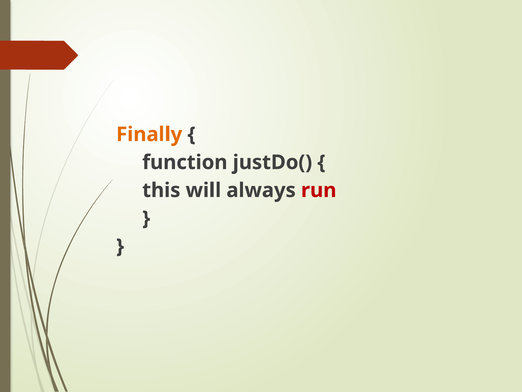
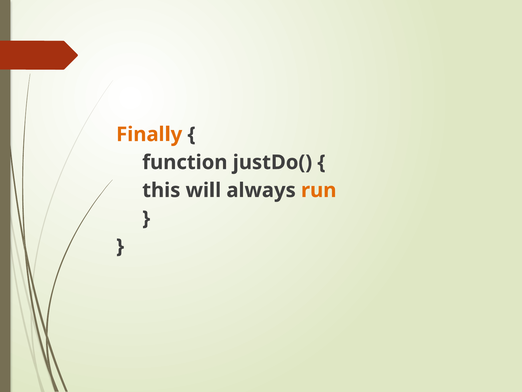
run colour: red -> orange (319, 190)
